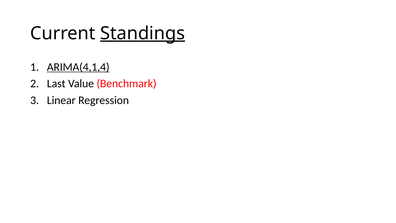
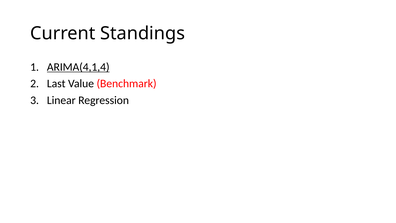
Standings underline: present -> none (143, 33)
